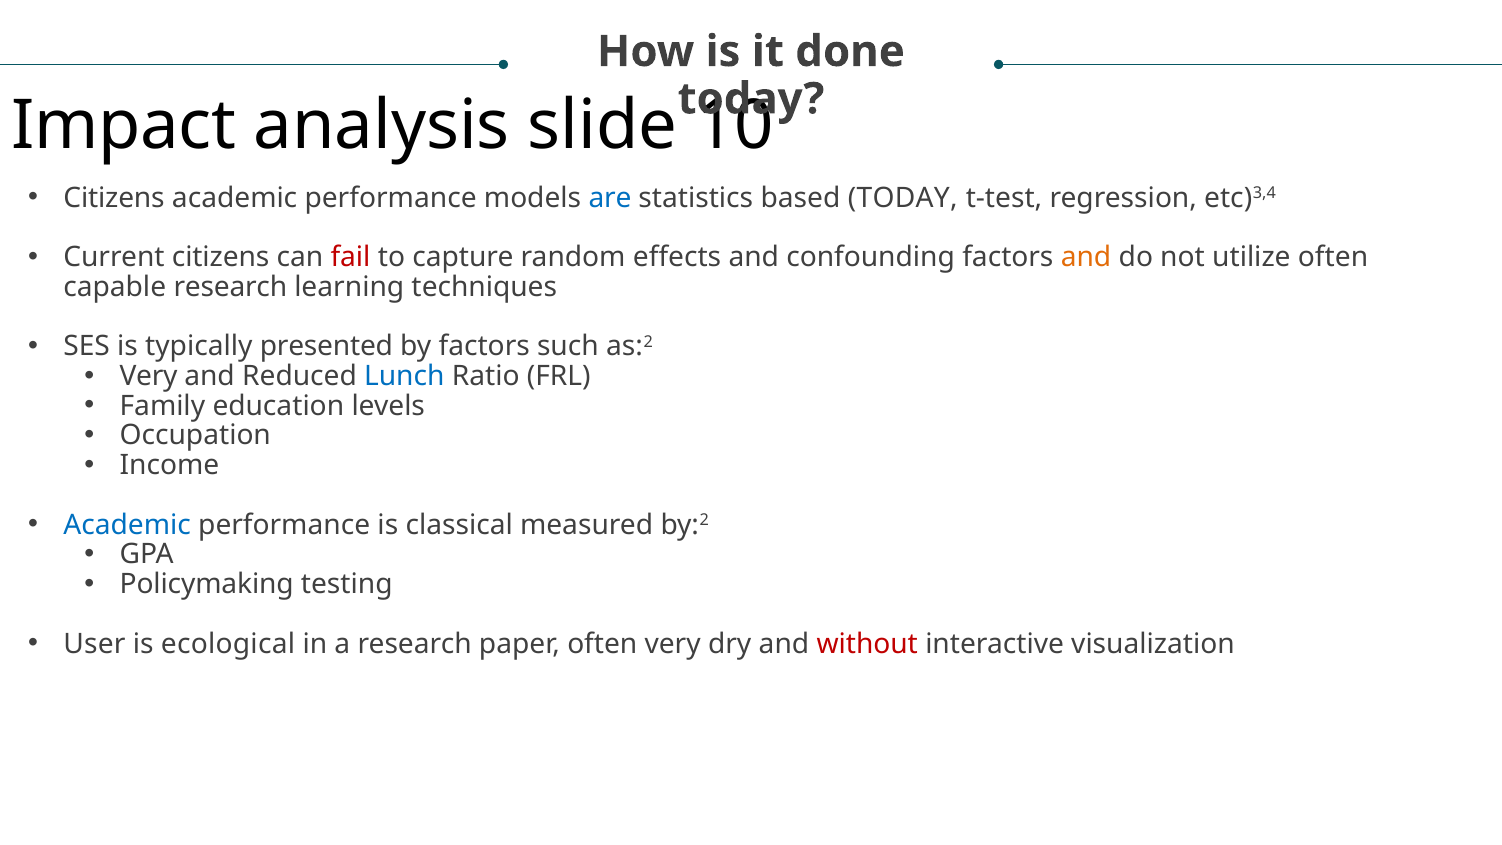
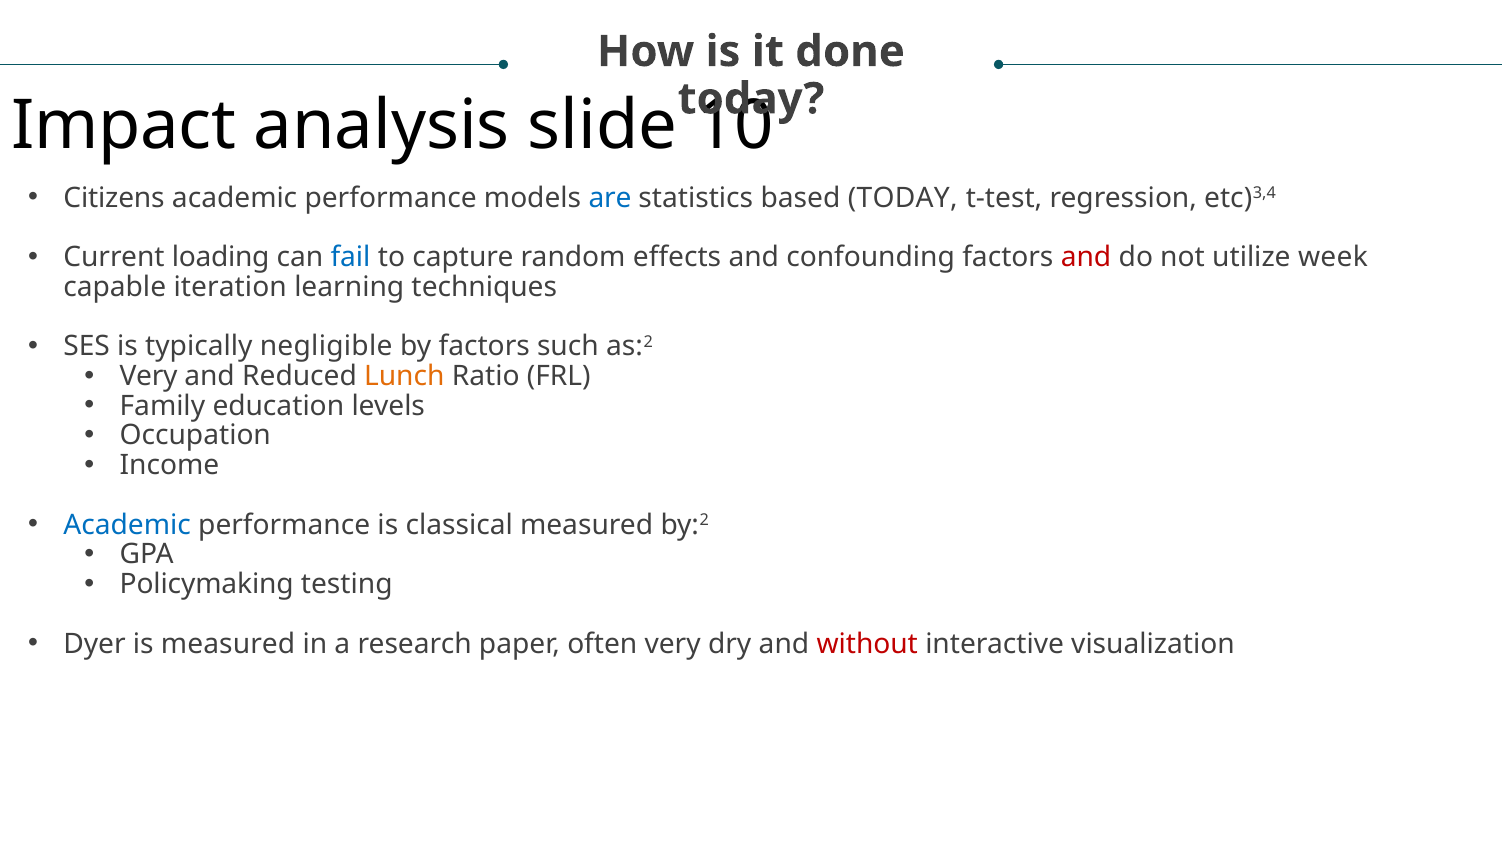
Current citizens: citizens -> loading (221, 257)
fail colour: red -> blue (351, 257)
and colour: orange -> red (1086, 257)
utilize often: often -> week (1333, 257)
capable research: research -> iteration (230, 287)
presented: presented -> negligible (326, 346)
Lunch colour: blue -> orange (404, 376)
User: User -> Dyer (95, 644)
is ecological: ecological -> measured (228, 644)
